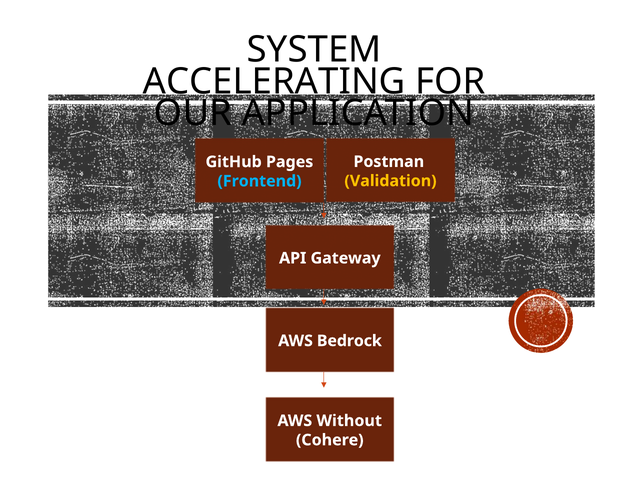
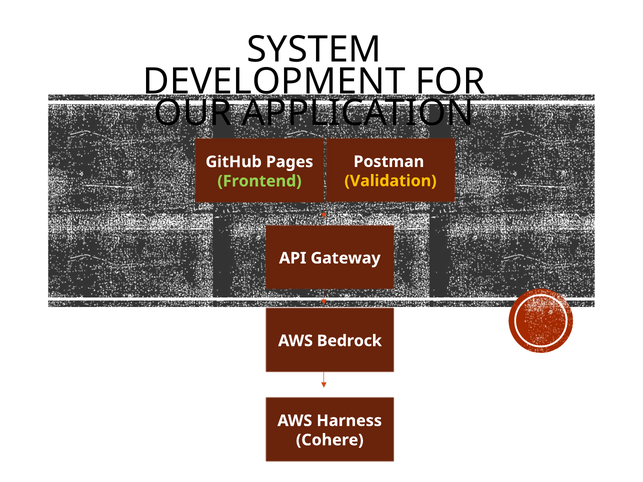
ACCELERATING: ACCELERATING -> DEVELOPMENT (274, 81)
Frontend colour: light blue -> light green (259, 181)
Without: Without -> Harness (349, 421)
